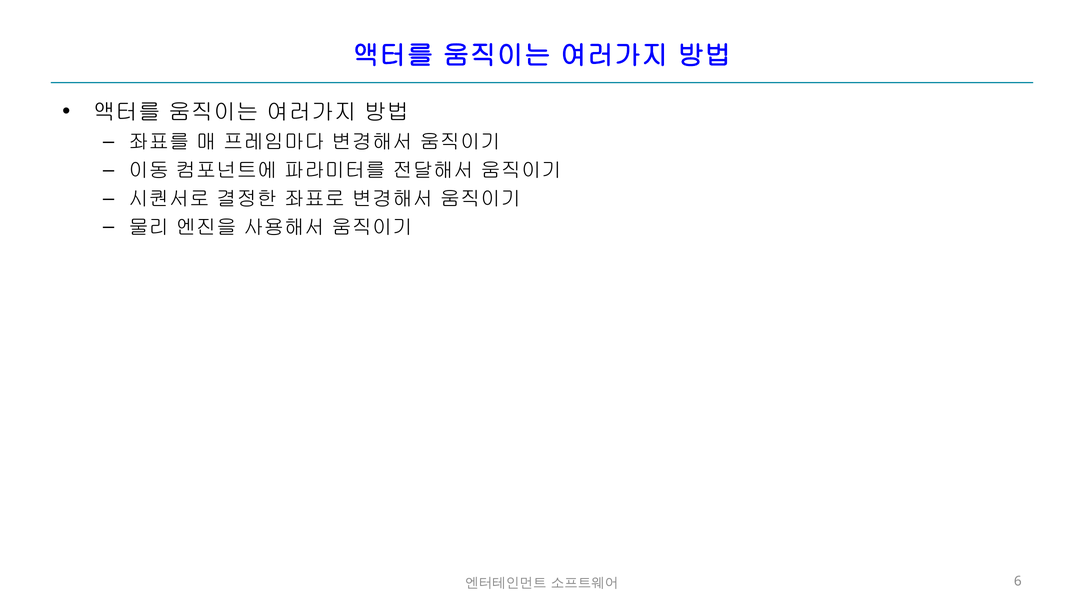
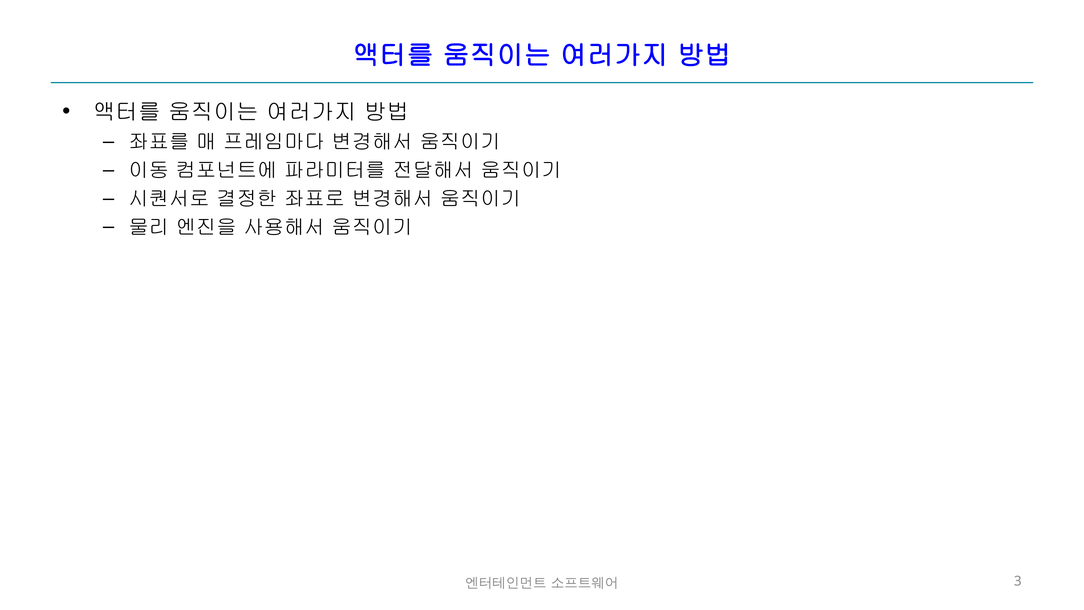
6: 6 -> 3 (1018, 581)
